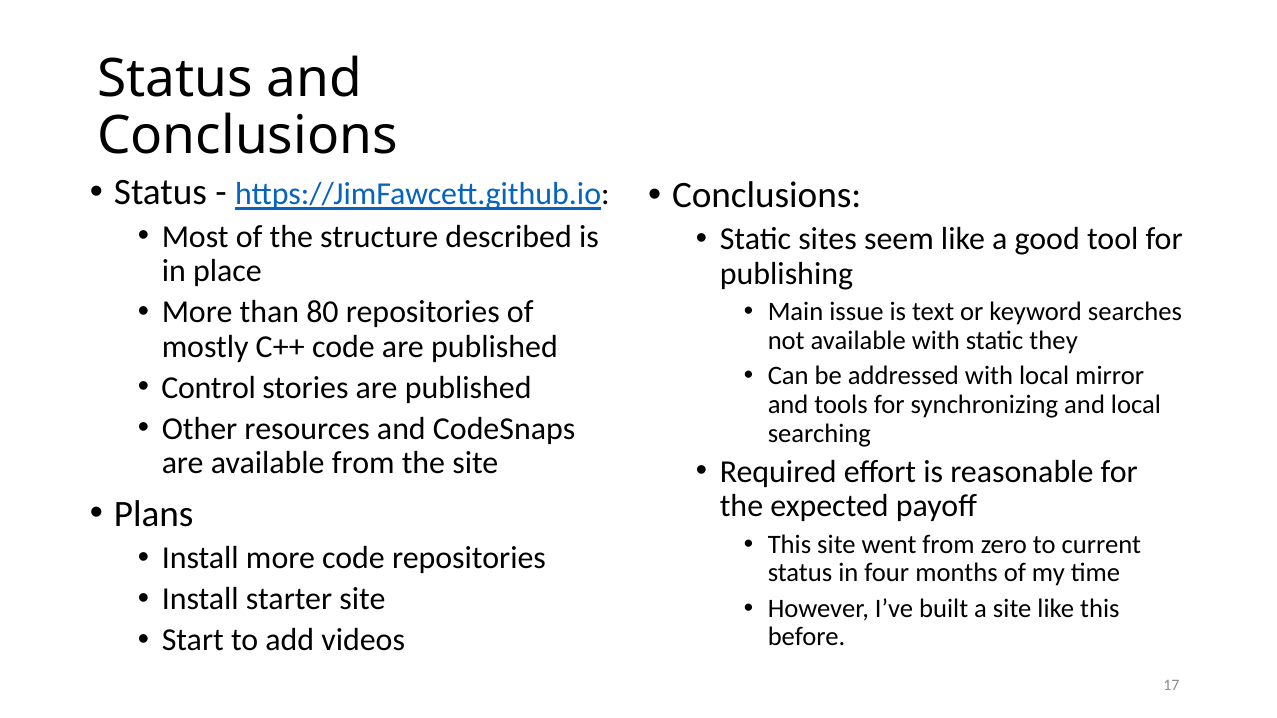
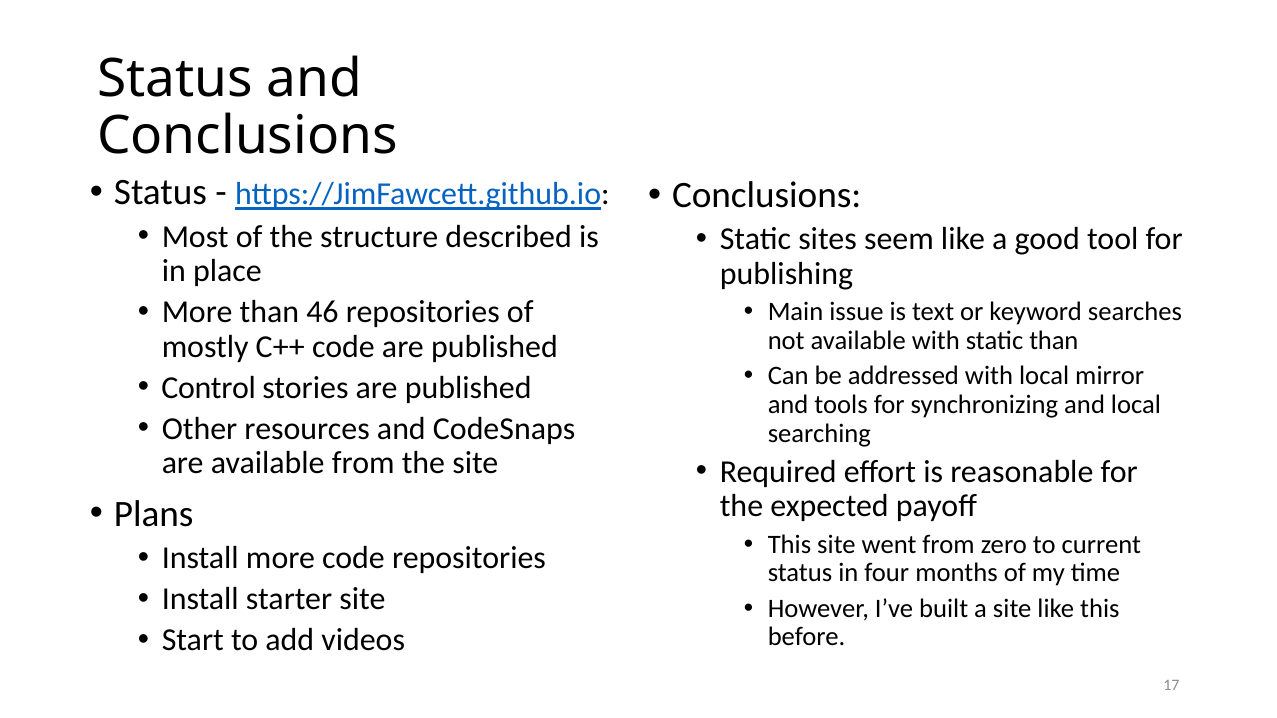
80: 80 -> 46 (322, 312)
static they: they -> than (1054, 341)
